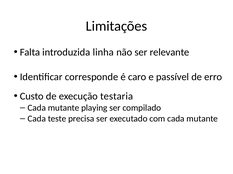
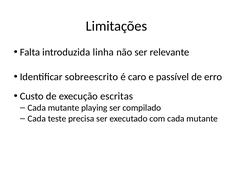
corresponde: corresponde -> sobreescrito (91, 77)
testaria: testaria -> escritas (117, 97)
